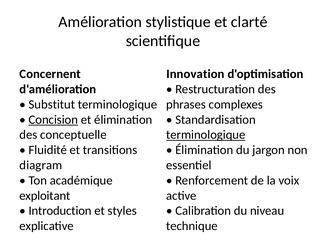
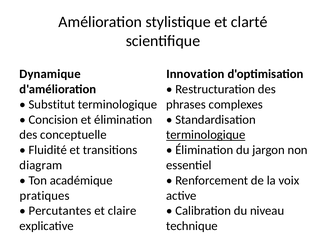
Concernent: Concernent -> Dynamique (50, 74)
Concision underline: present -> none (53, 120)
exploitant: exploitant -> pratiques (45, 196)
Introduction: Introduction -> Percutantes (60, 211)
styles: styles -> claire (122, 211)
